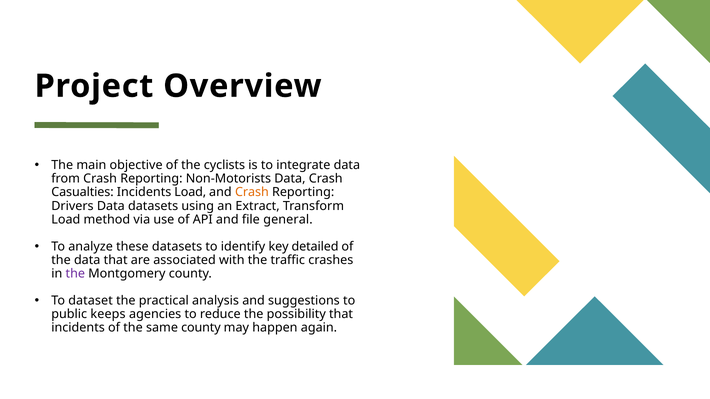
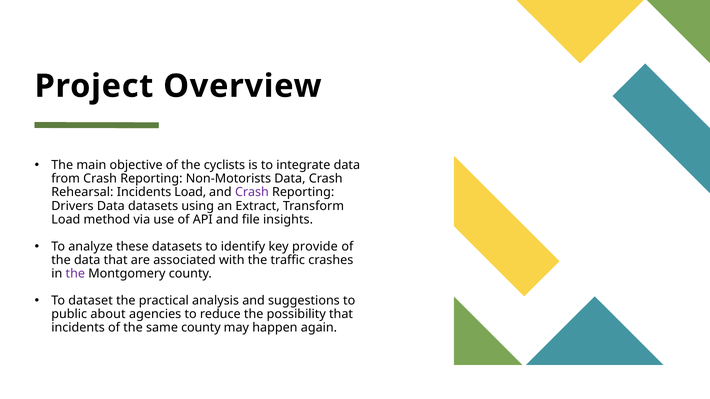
Casualties: Casualties -> Rehearsal (82, 192)
Crash colour: orange -> purple (252, 192)
general: general -> insights (288, 220)
detailed: detailed -> provide (315, 247)
keeps: keeps -> about (108, 314)
